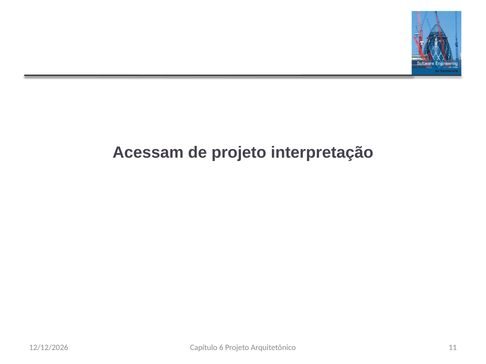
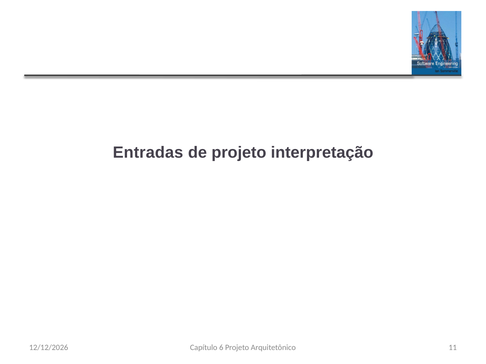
Acessam: Acessam -> Entradas (148, 153)
